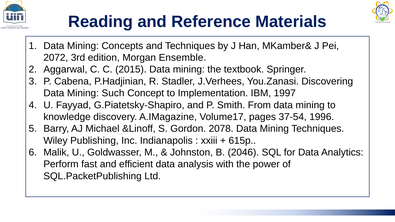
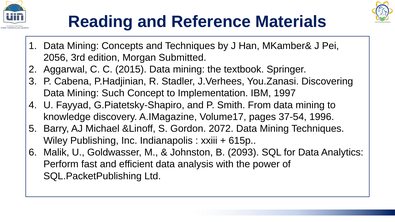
2072: 2072 -> 2056 (56, 58)
Ensemble: Ensemble -> Submitted (182, 58)
2078: 2078 -> 2072 (221, 129)
2046: 2046 -> 2093 (243, 152)
